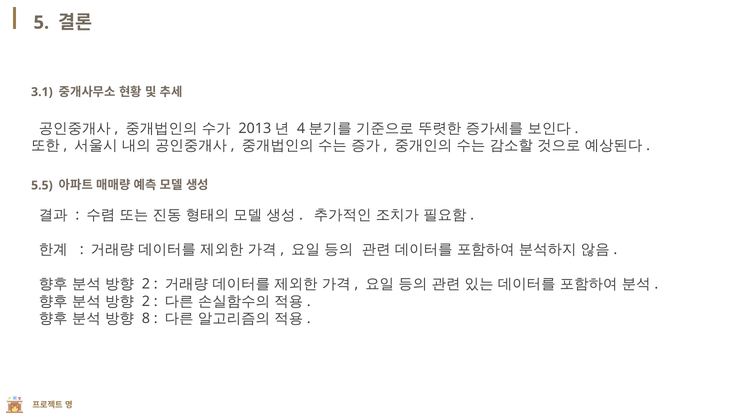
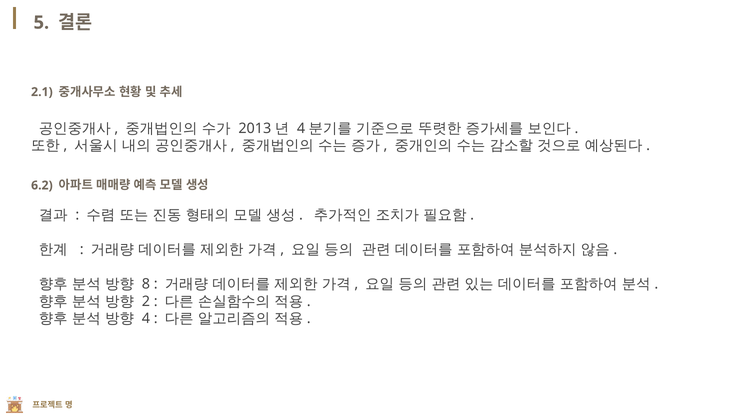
3.1: 3.1 -> 2.1 (42, 92)
5.5: 5.5 -> 6.2 (42, 185)
2: 2 -> 8 (146, 284)
8: 8 -> 4 (146, 318)
